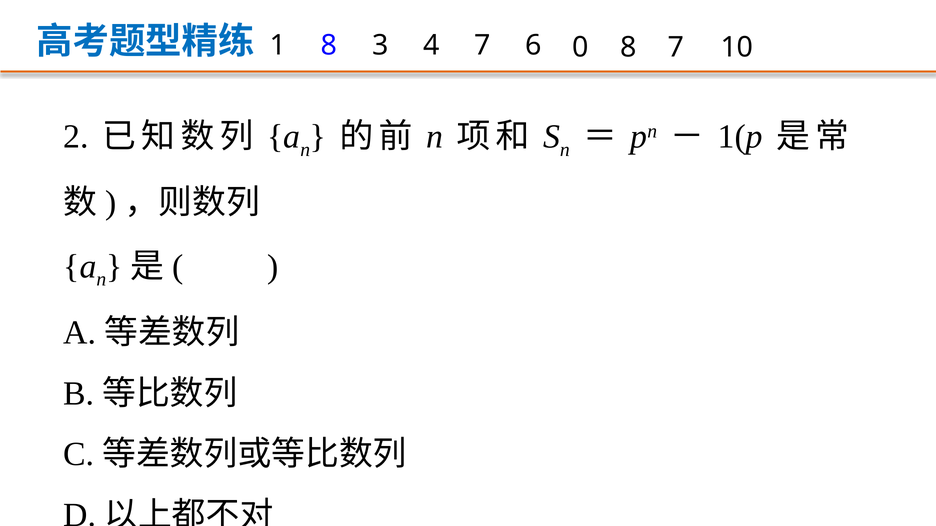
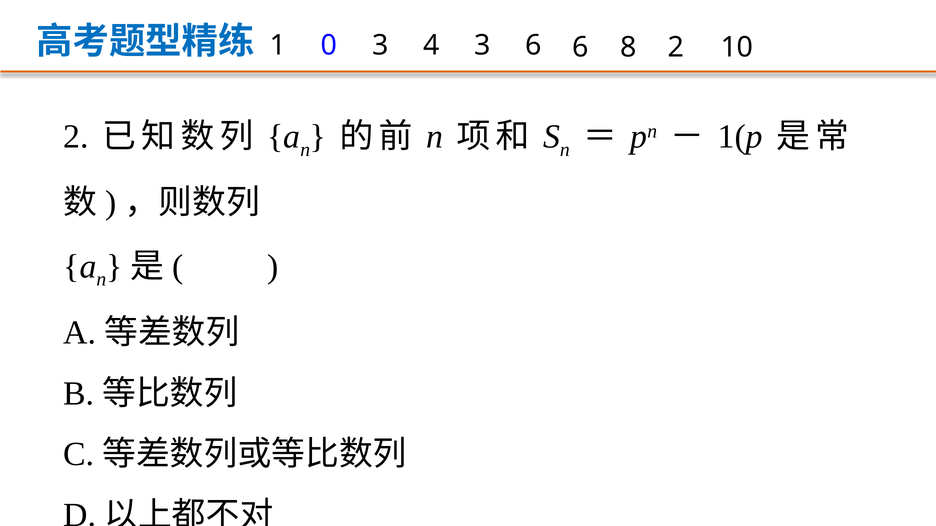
1 8: 8 -> 0 (329, 46)
4 7: 7 -> 3 (482, 46)
6 0: 0 -> 6 (580, 48)
8 7: 7 -> 2 (676, 48)
